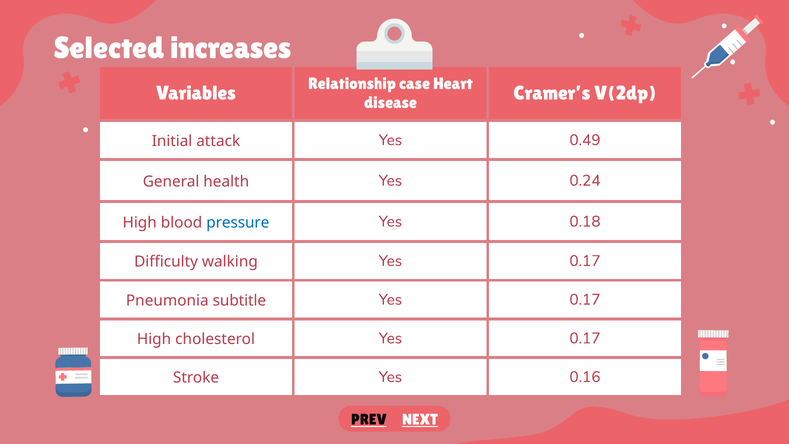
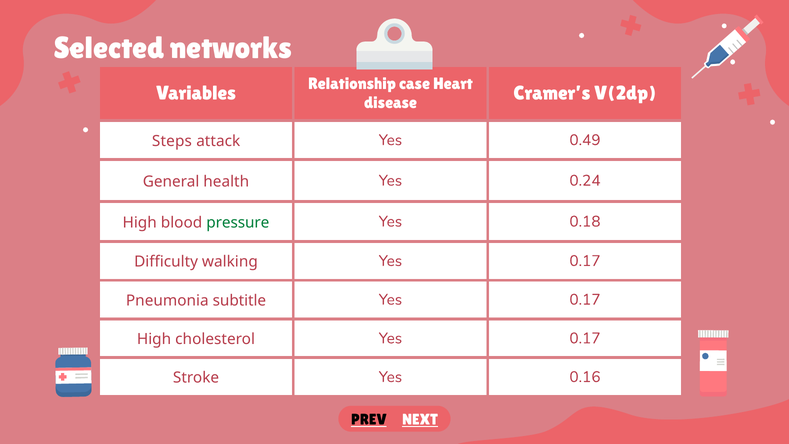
increases: increases -> networks (231, 48)
Initial: Initial -> Steps (172, 141)
pressure colour: blue -> green (238, 222)
